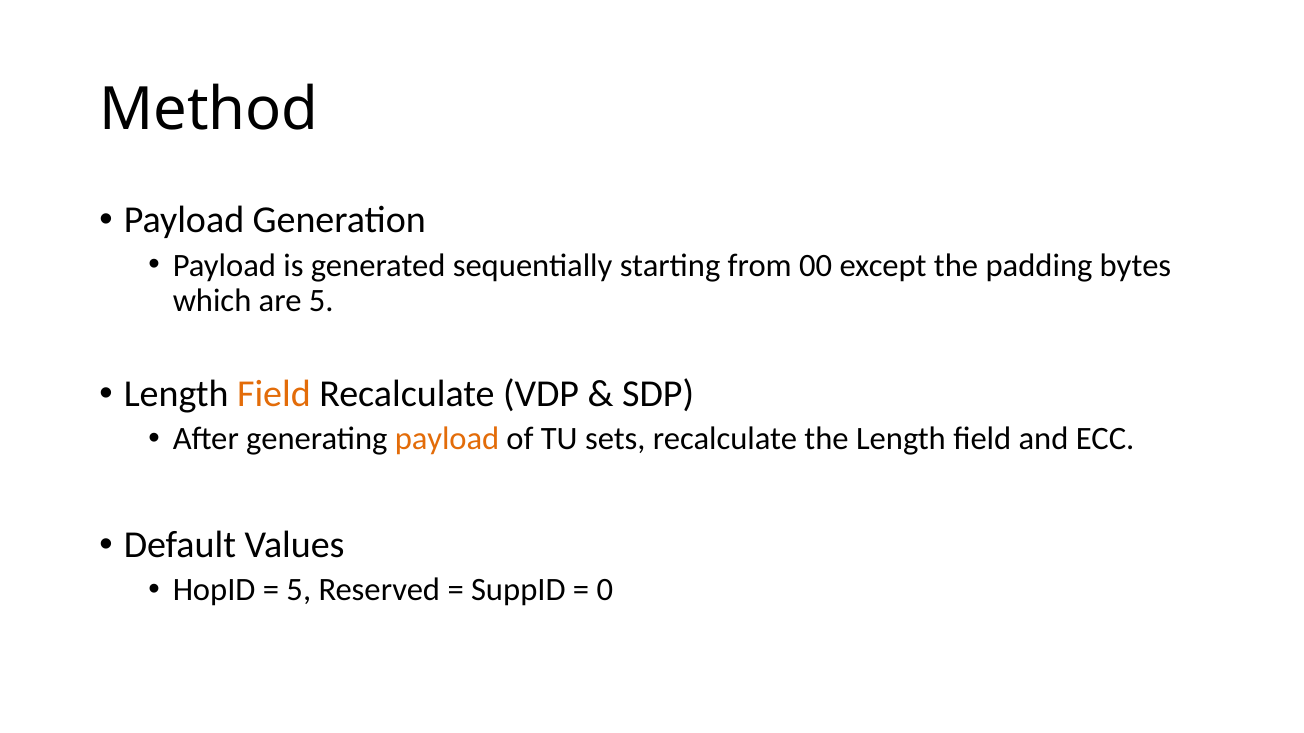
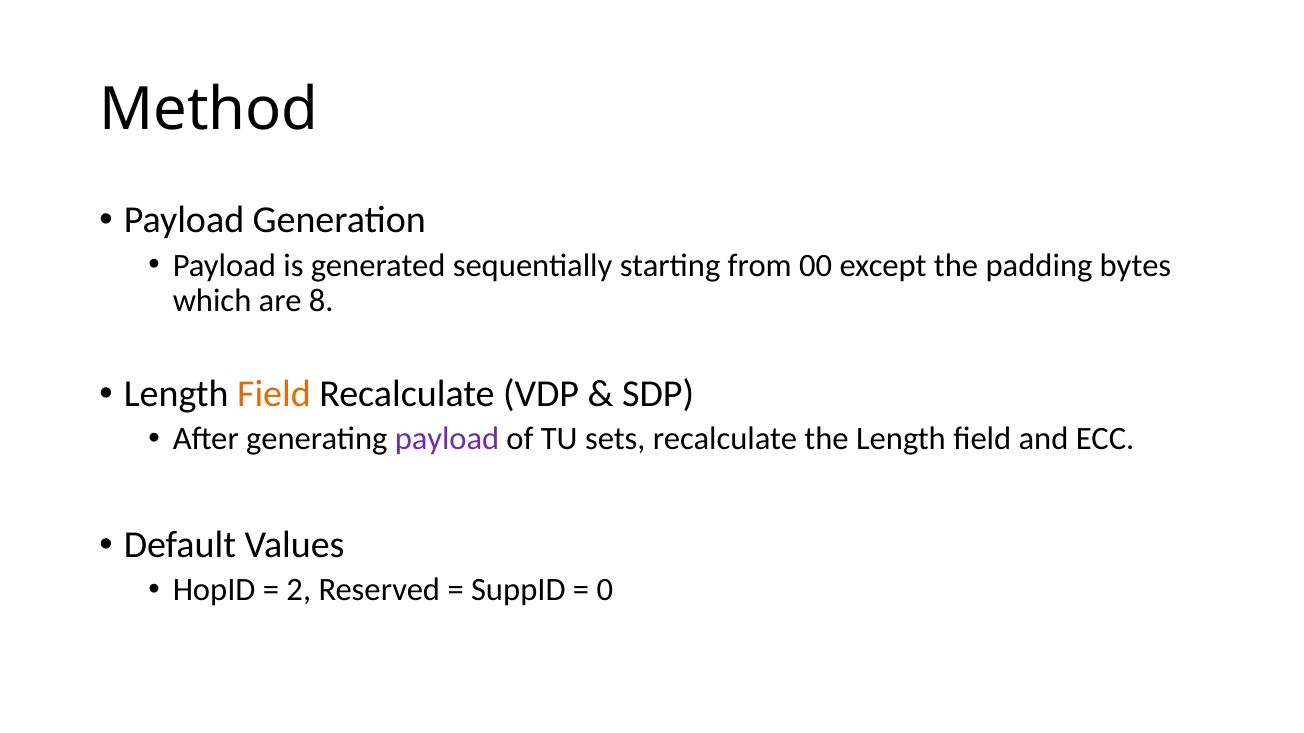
are 5: 5 -> 8 (321, 301)
payload colour: orange -> purple (447, 439)
5: 5 -> 2 (299, 591)
